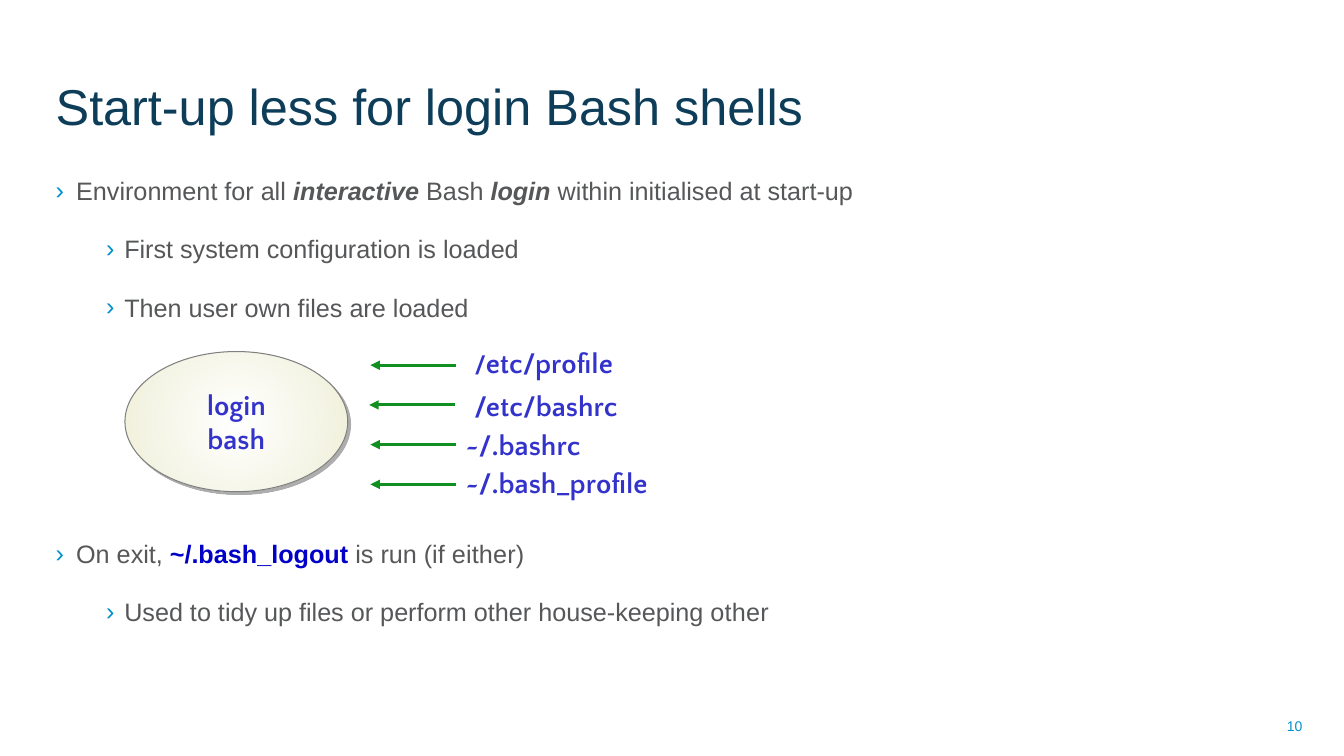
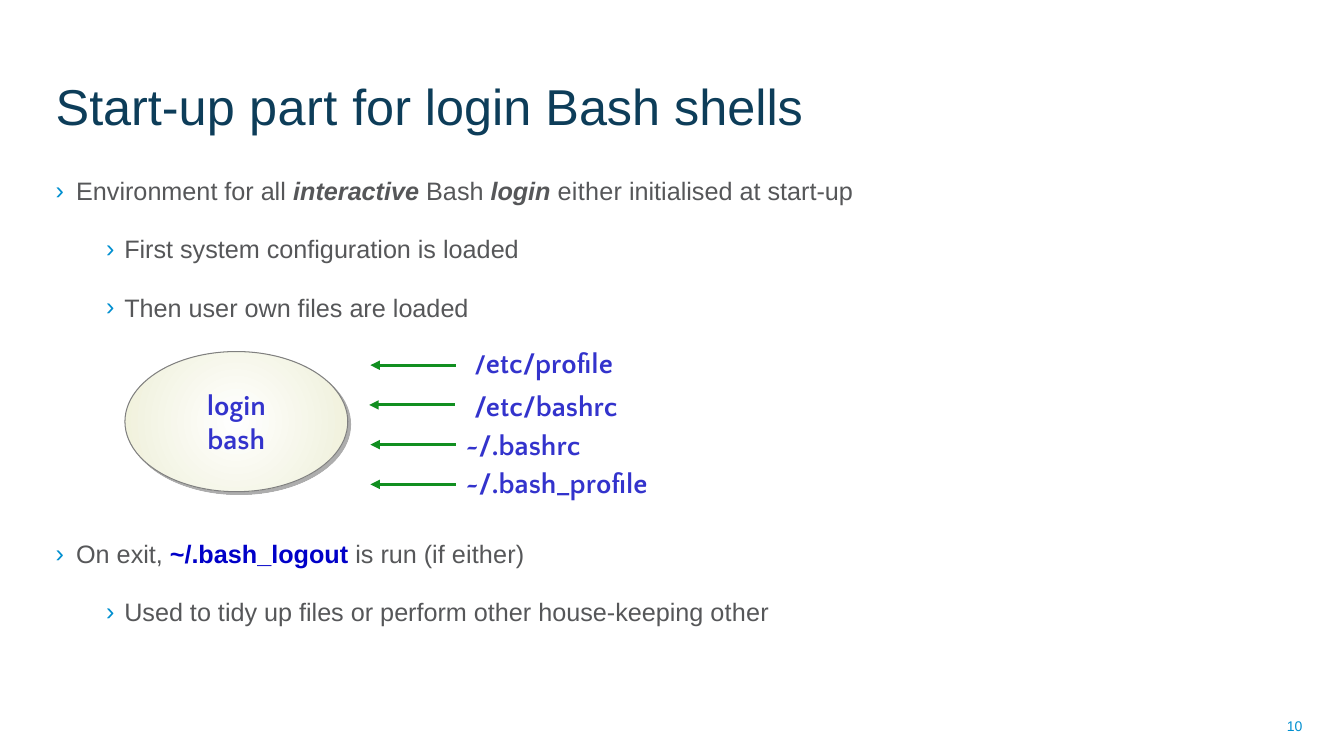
less: less -> part (293, 109)
login within: within -> either (590, 192)
